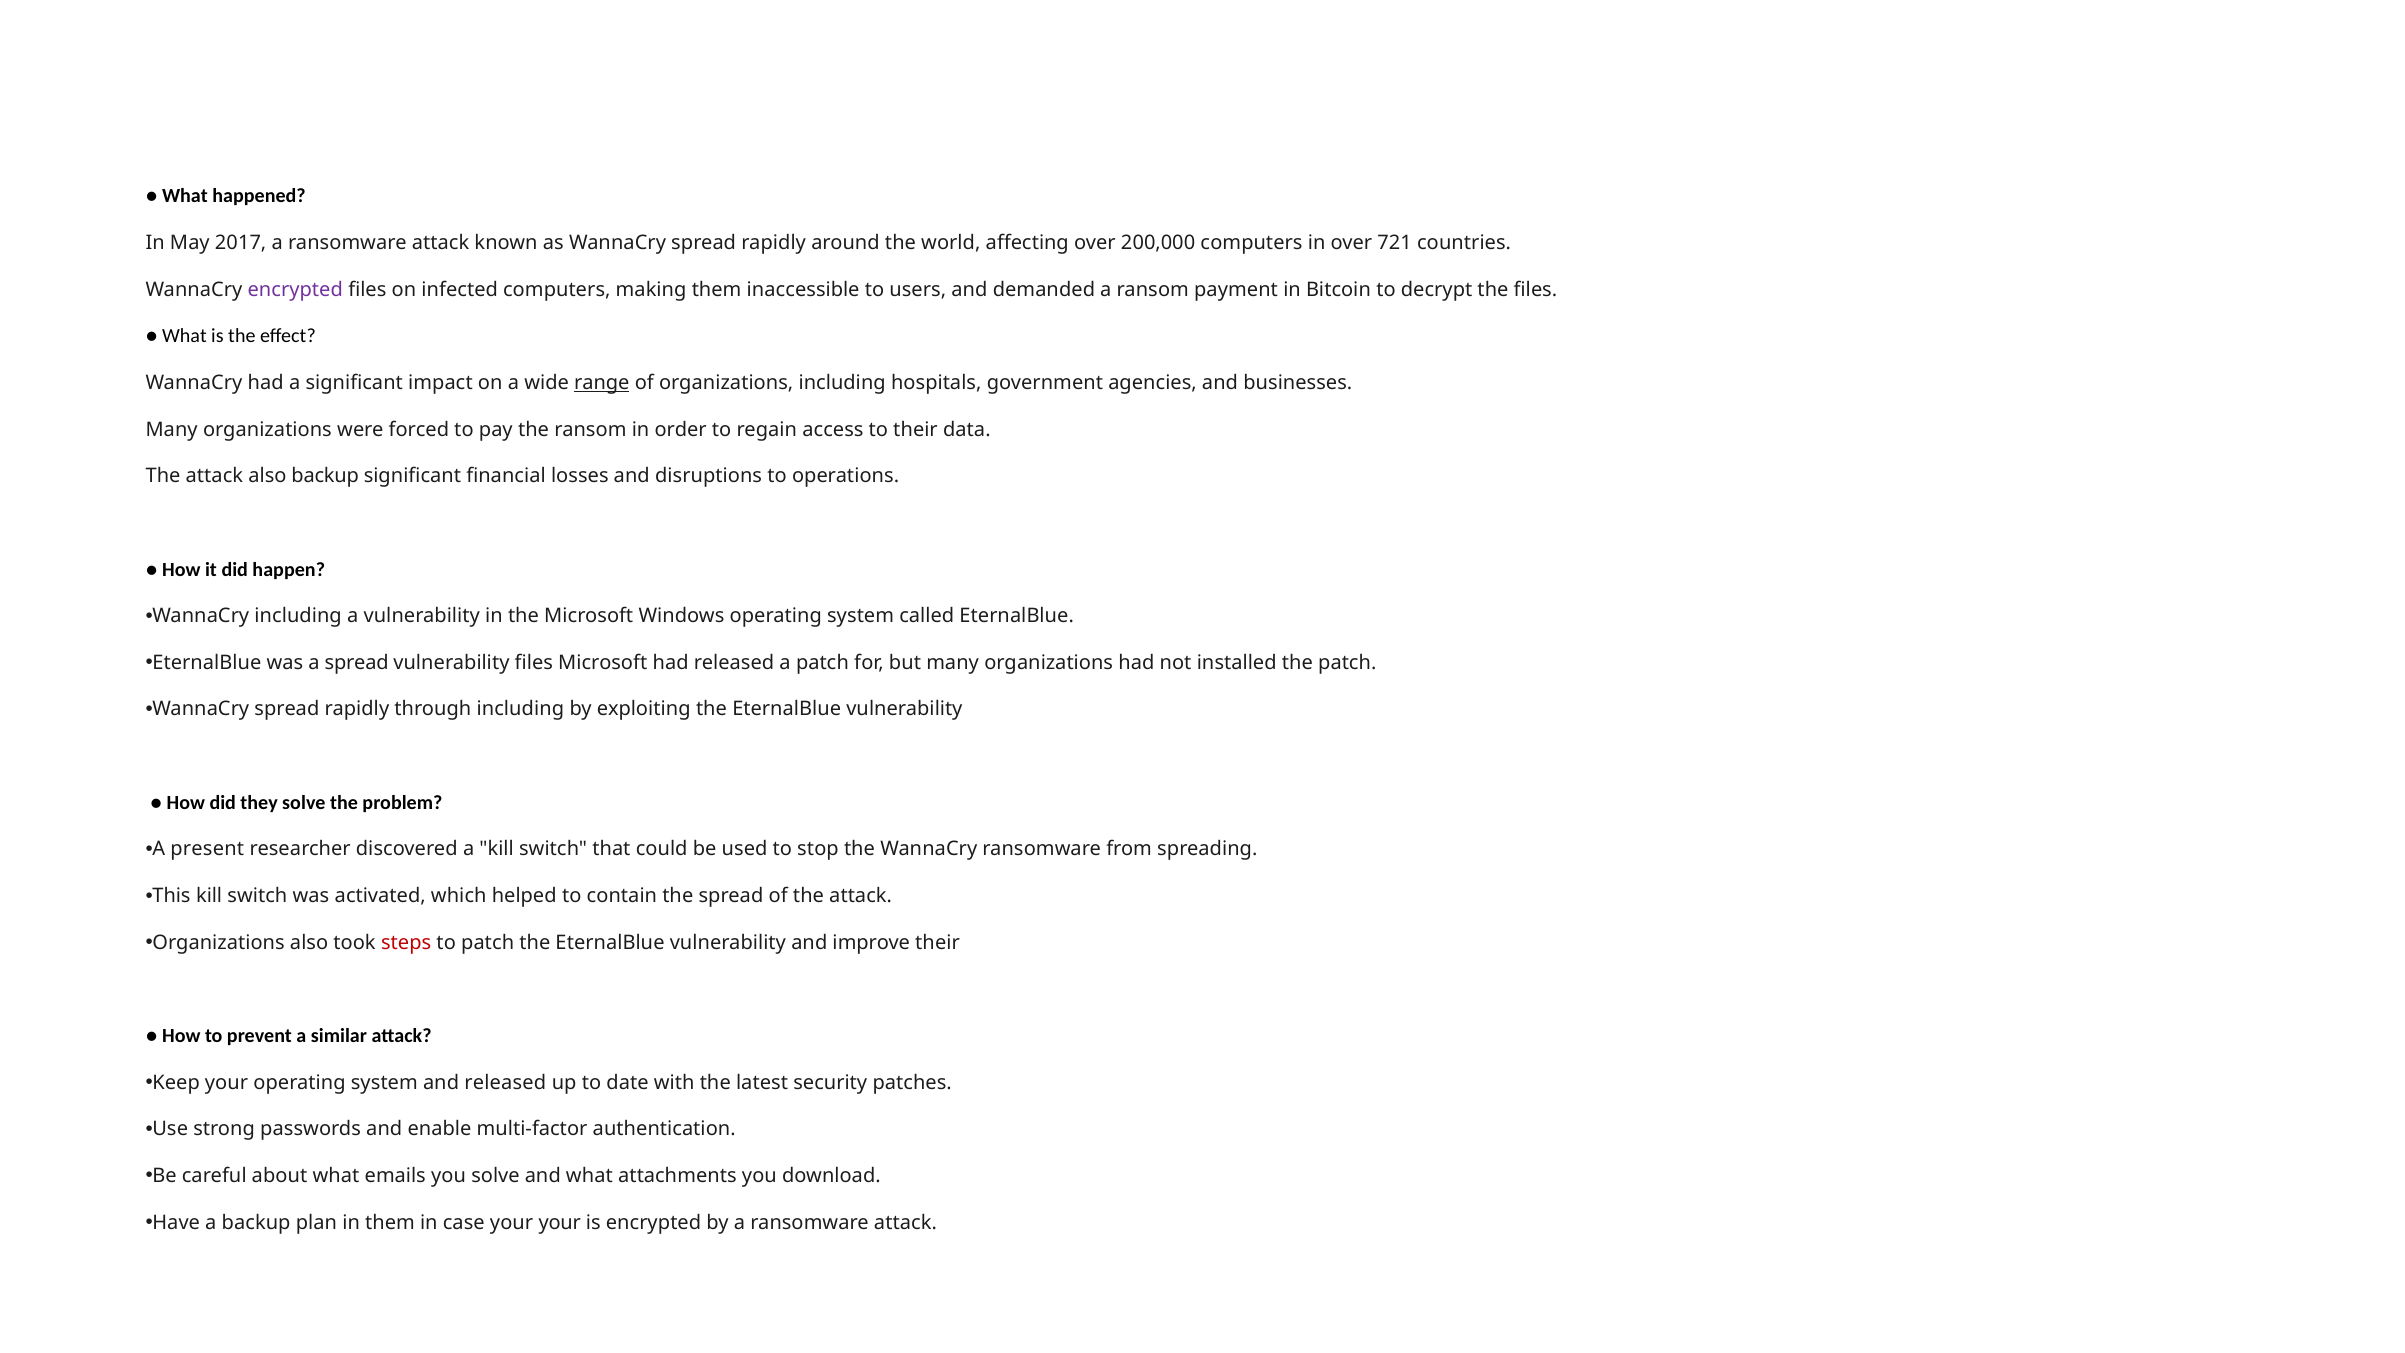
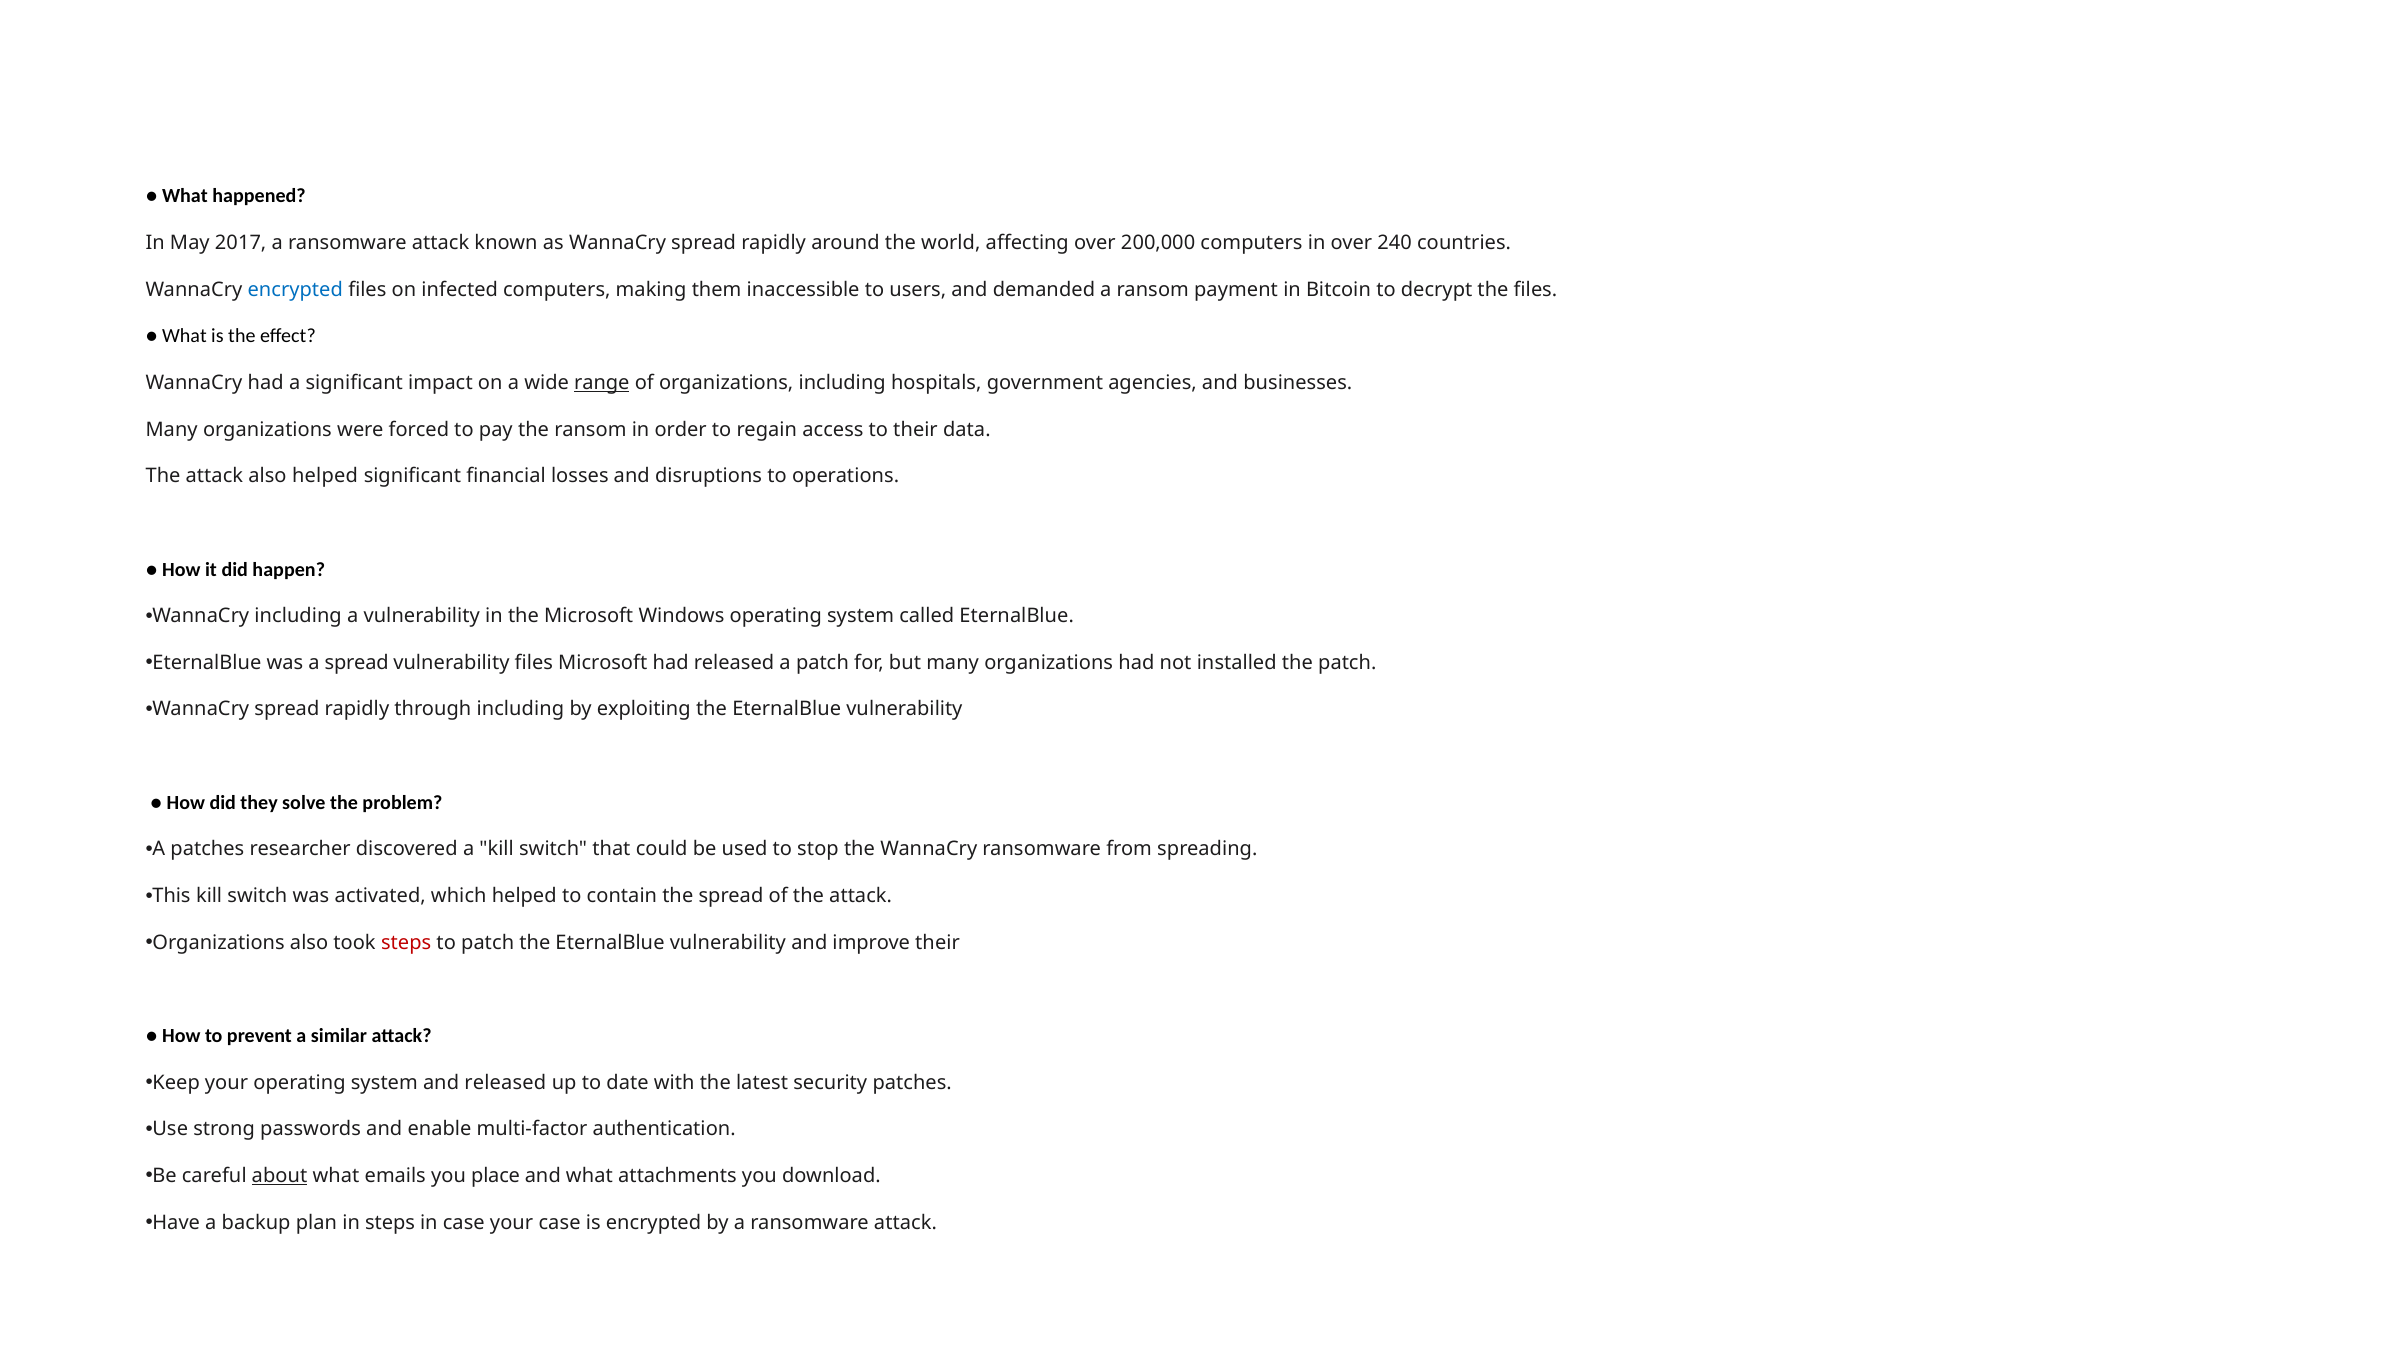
721: 721 -> 240 (1395, 243)
encrypted colour: purple -> blue (295, 289)
also backup: backup -> helped (325, 476)
A present: present -> patches (207, 849)
about underline: none -> present (279, 1176)
you solve: solve -> place (496, 1176)
in them: them -> steps (390, 1222)
your your: your -> case (560, 1222)
